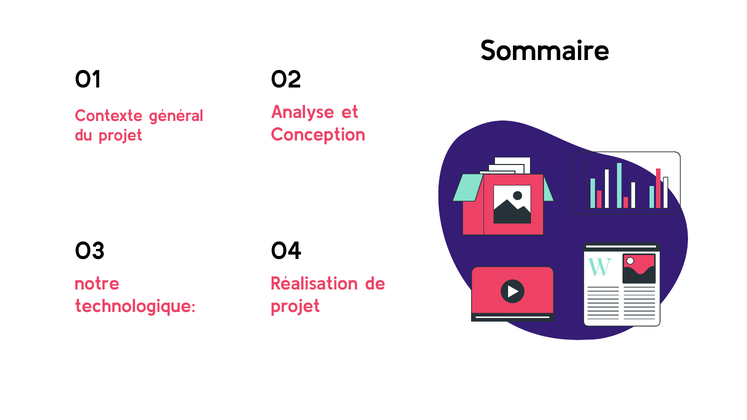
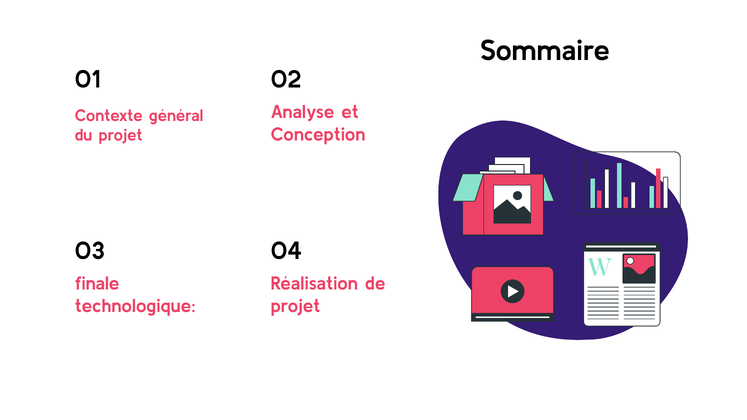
notre: notre -> finale (97, 284)
